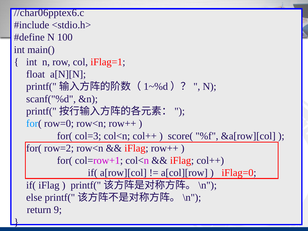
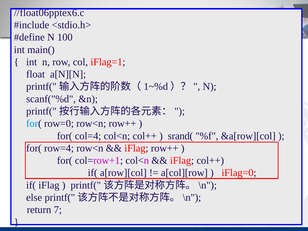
//char06pptex6.c: //char06pptex6.c -> //float06pptex6.c (49, 13)
col=3: col=3 -> col=4 (88, 136)
score(: score( -> srand( (180, 136)
row=2: row=2 -> row=4 (59, 148)
9: 9 -> 7 (58, 210)
